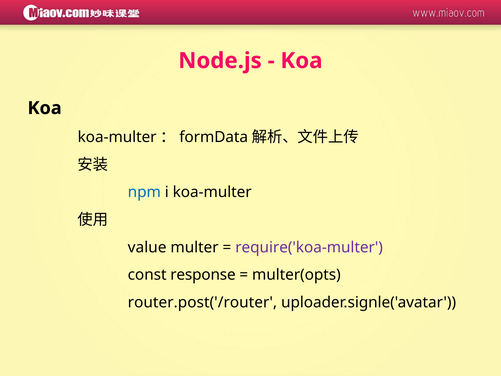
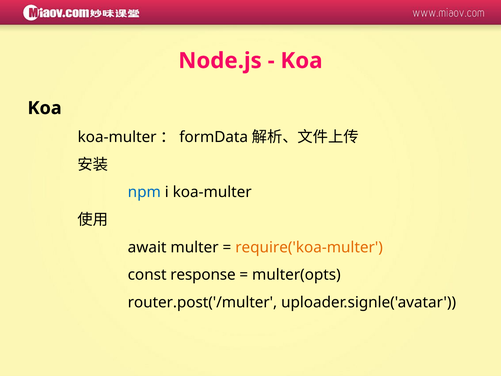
value: value -> await (147, 247)
require('koa-multer colour: purple -> orange (309, 247)
router.post('/router: router.post('/router -> router.post('/multer (202, 302)
